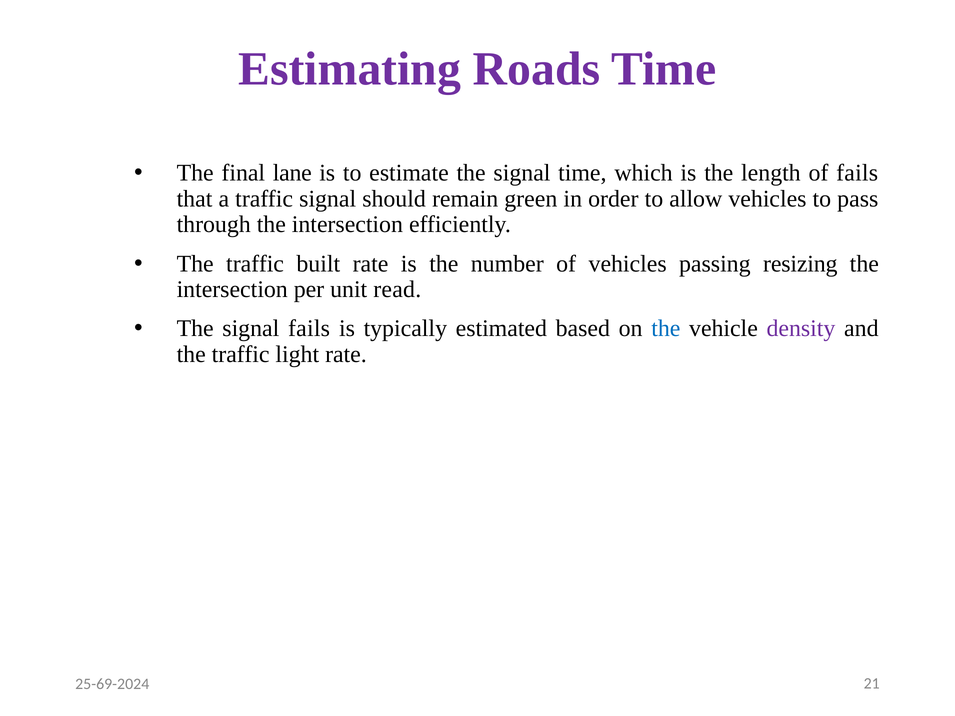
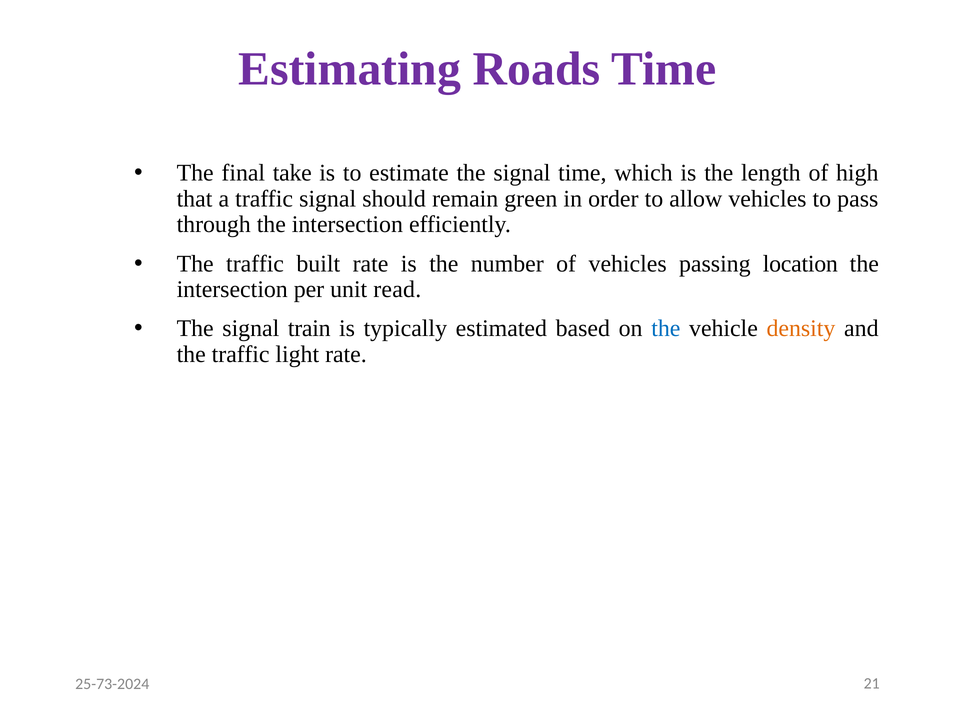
lane: lane -> take (292, 173)
of fails: fails -> high (857, 173)
resizing: resizing -> location (800, 264)
signal fails: fails -> train (309, 329)
density colour: purple -> orange (801, 329)
25-69-2024: 25-69-2024 -> 25-73-2024 (112, 684)
